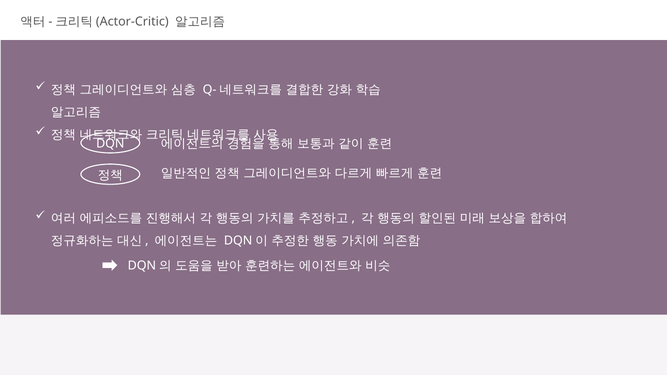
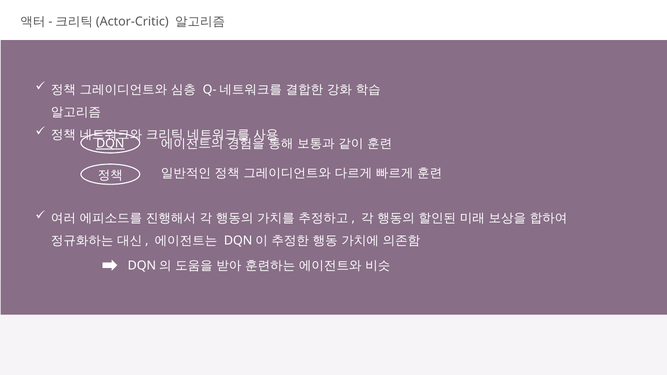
DQN underline: none -> present (110, 144)
